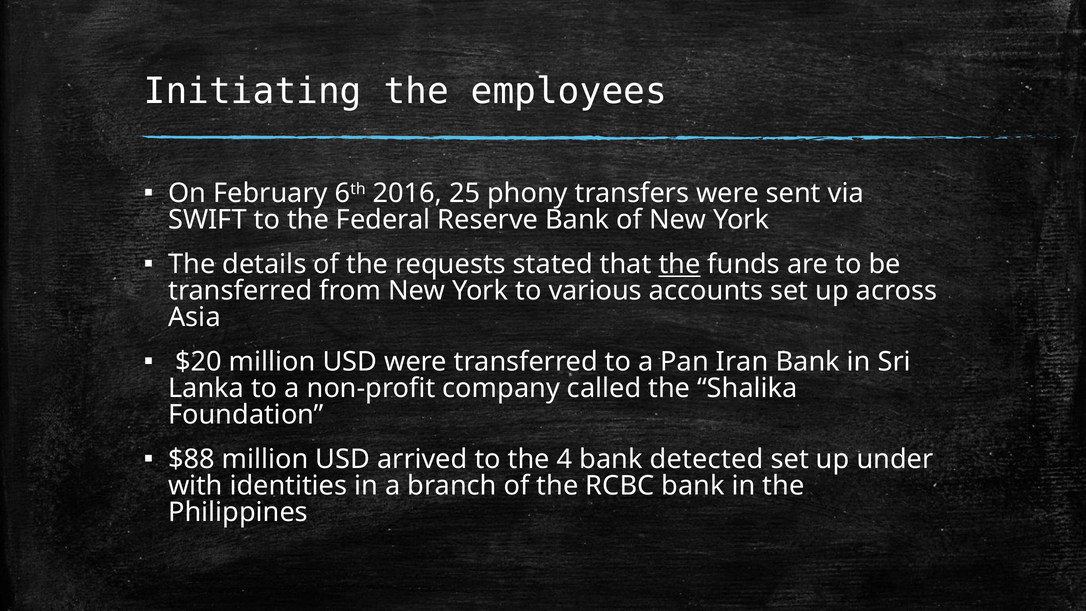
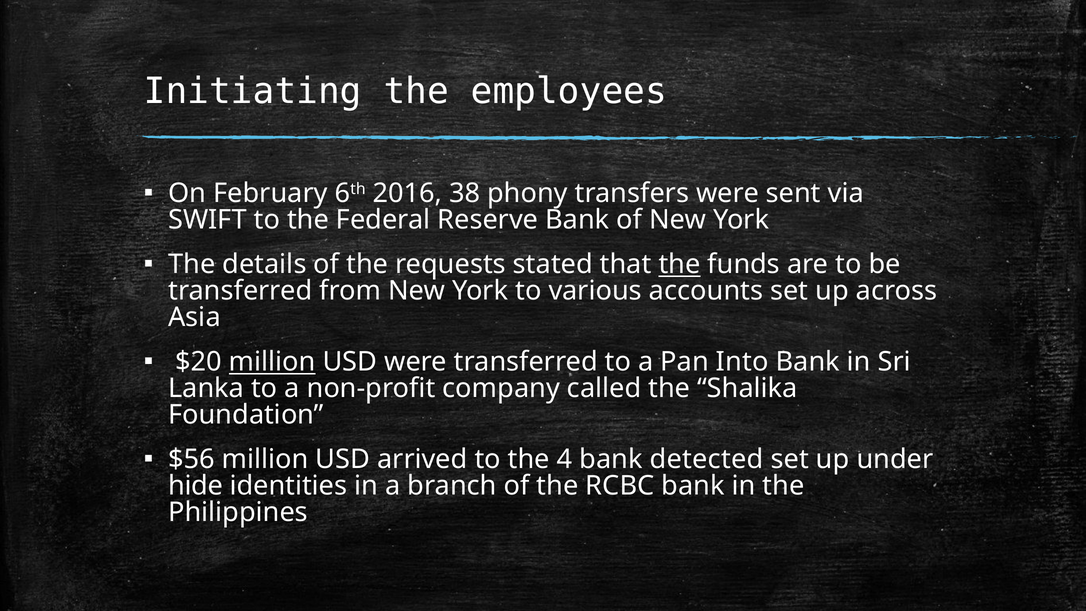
25: 25 -> 38 (465, 193)
million underline: none -> present (272, 362)
Iran: Iran -> Into (742, 362)
$88: $88 -> $56 (191, 460)
with: with -> hide (196, 486)
